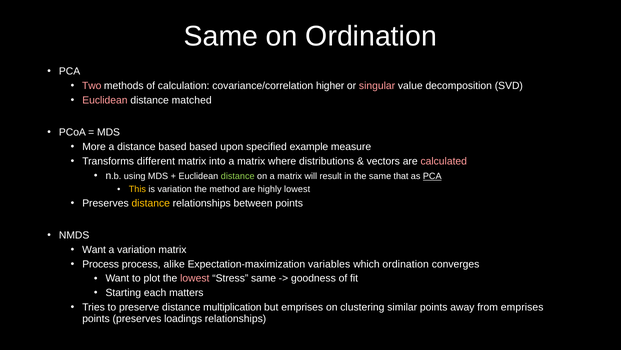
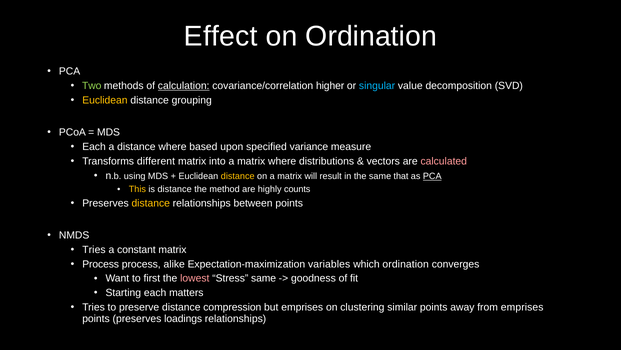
Same: Same -> Effect (221, 36)
Two colour: pink -> light green (92, 86)
calculation underline: none -> present (184, 86)
singular colour: pink -> light blue (377, 86)
Euclidean colour: pink -> yellow (105, 100)
matched: matched -> grouping (192, 100)
More: More -> Each (94, 147)
distance based: based -> where (172, 147)
example: example -> variance (309, 147)
distance colour: light green -> yellow (238, 176)
is variation: variation -> distance (175, 189)
highly lowest: lowest -> counts (297, 189)
Want: Want -> Tries (94, 249)
a variation: variation -> constant (136, 249)
plot: plot -> first (152, 278)
multiplication: multiplication -> compression (232, 307)
